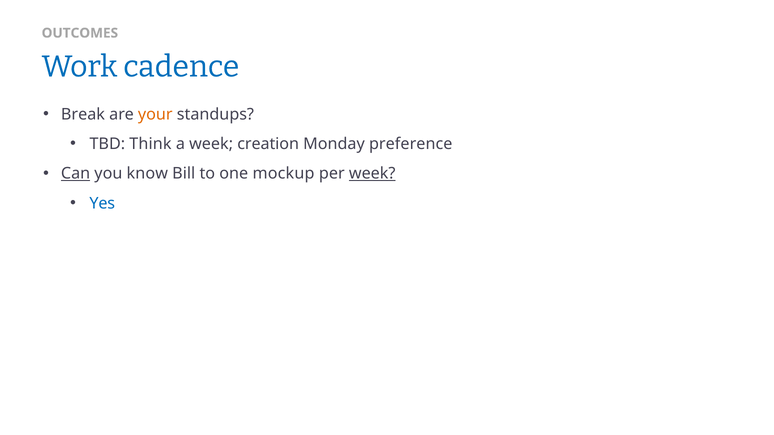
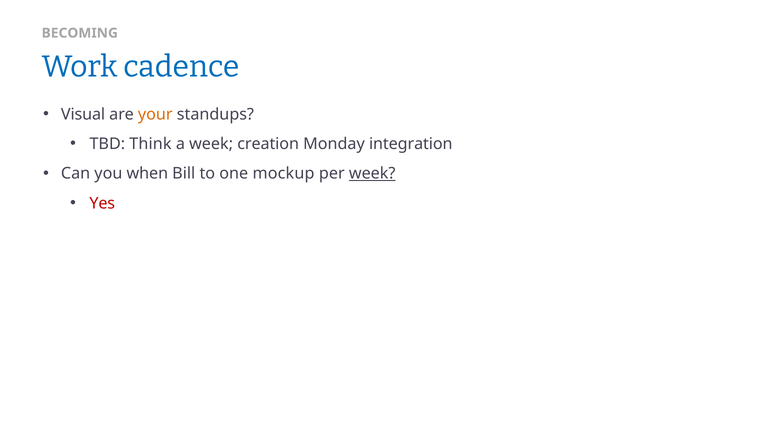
OUTCOMES: OUTCOMES -> BECOMING (80, 33)
Break: Break -> Visual (83, 114)
preference: preference -> integration (411, 144)
Can underline: present -> none (76, 174)
know: know -> when (147, 174)
Yes colour: blue -> red (102, 203)
